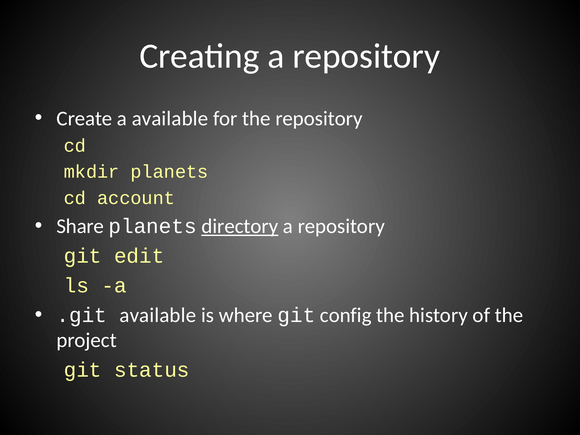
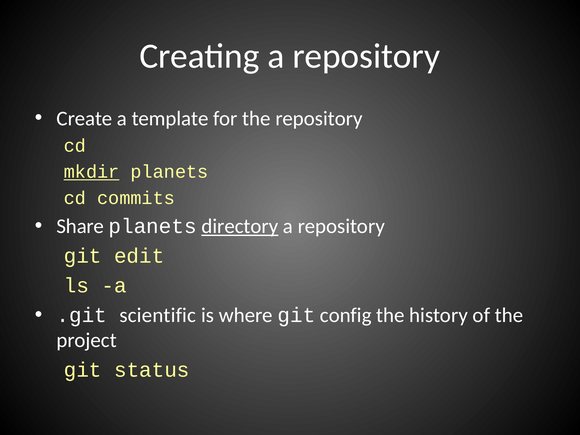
a available: available -> template (170, 118)
mkdir underline: none -> present (92, 172)
account: account -> commits (136, 198)
.git available: available -> scientific (158, 315)
